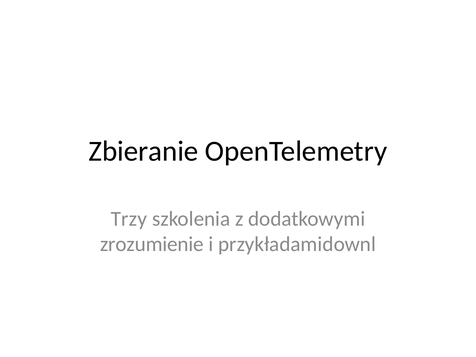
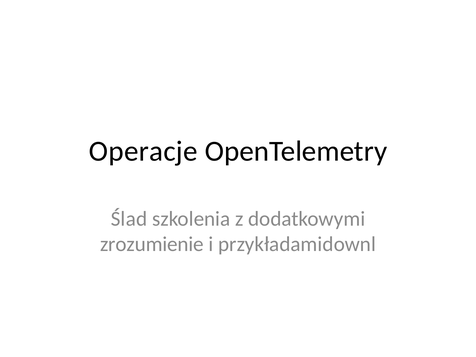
Zbieranie: Zbieranie -> Operacje (143, 151)
Trzy: Trzy -> Ślad (129, 219)
